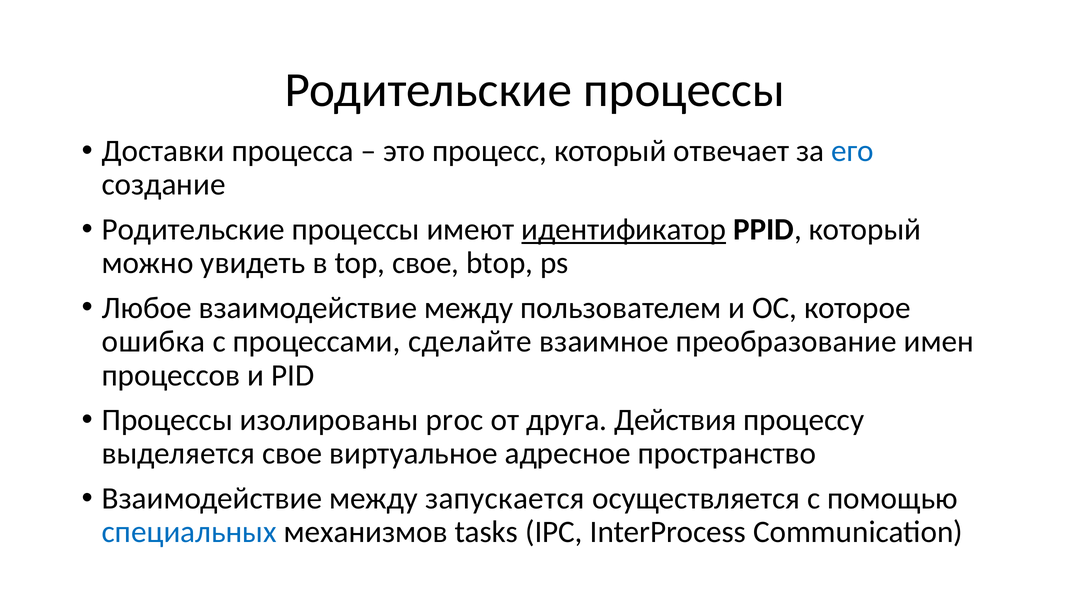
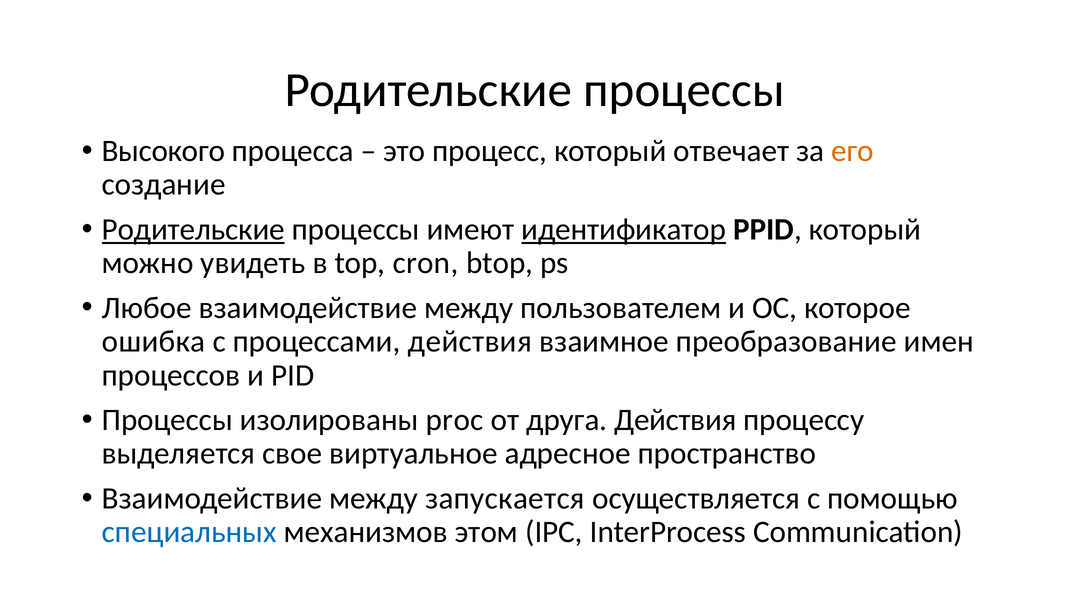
Доставки: Доставки -> Высокого (163, 151)
его colour: blue -> orange (853, 151)
Родительские underline: none -> present (193, 229)
top свое: свое -> cron (425, 263)
процессами сделайте: сделайте -> действия (470, 341)
tasks: tasks -> этом (486, 532)
